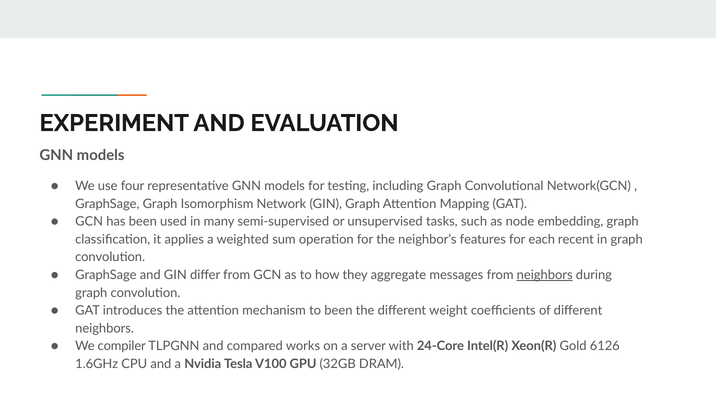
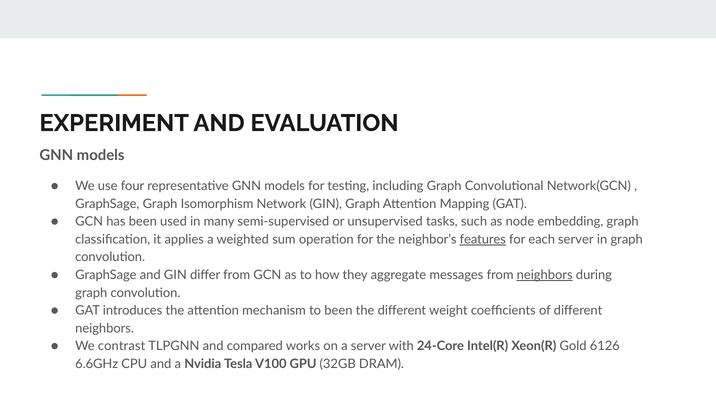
features underline: none -> present (483, 239)
each recent: recent -> server (576, 239)
compiler: compiler -> contrast (122, 346)
1.6GHz: 1.6GHz -> 6.6GHz (97, 364)
